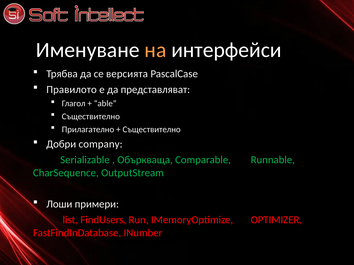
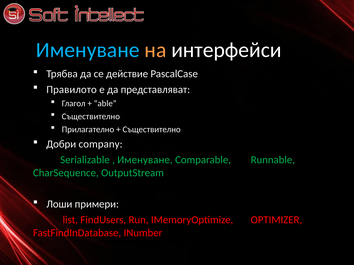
Именуване colour: white -> light blue (88, 50)
версията: версията -> действие (127, 74)
Объркваща: Объркваща -> Именуване (145, 160)
